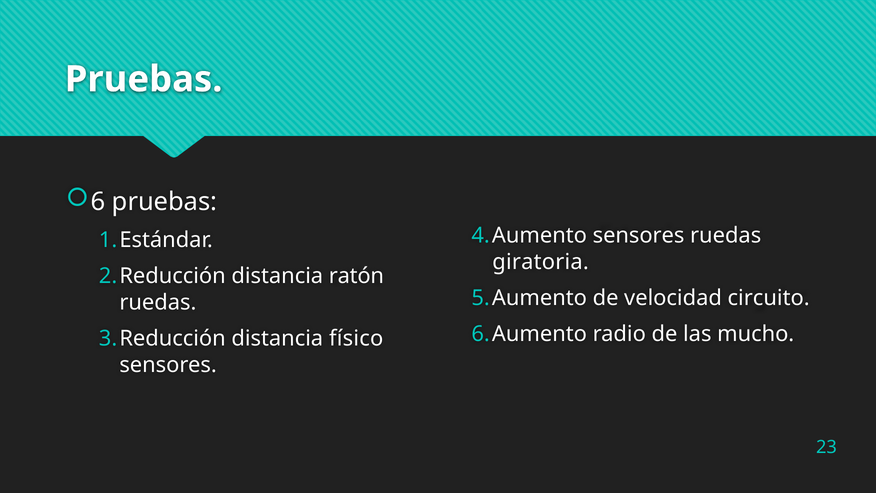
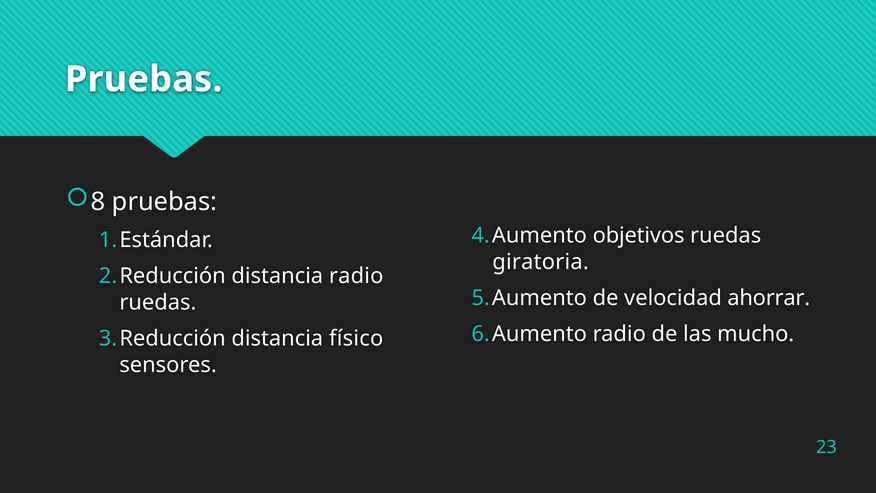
6: 6 -> 8 (98, 202)
sensores: sensores -> objetivos (639, 236)
distancia ratón: ratón -> radio (356, 276)
circuito: circuito -> ahorrar (769, 298)
